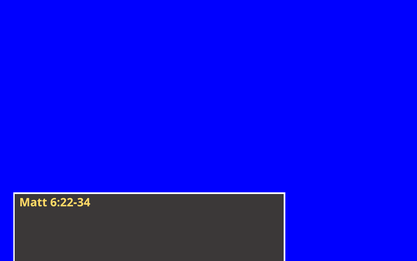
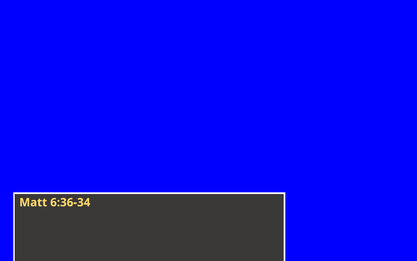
6:22-34: 6:22-34 -> 6:36-34 (70, 202)
